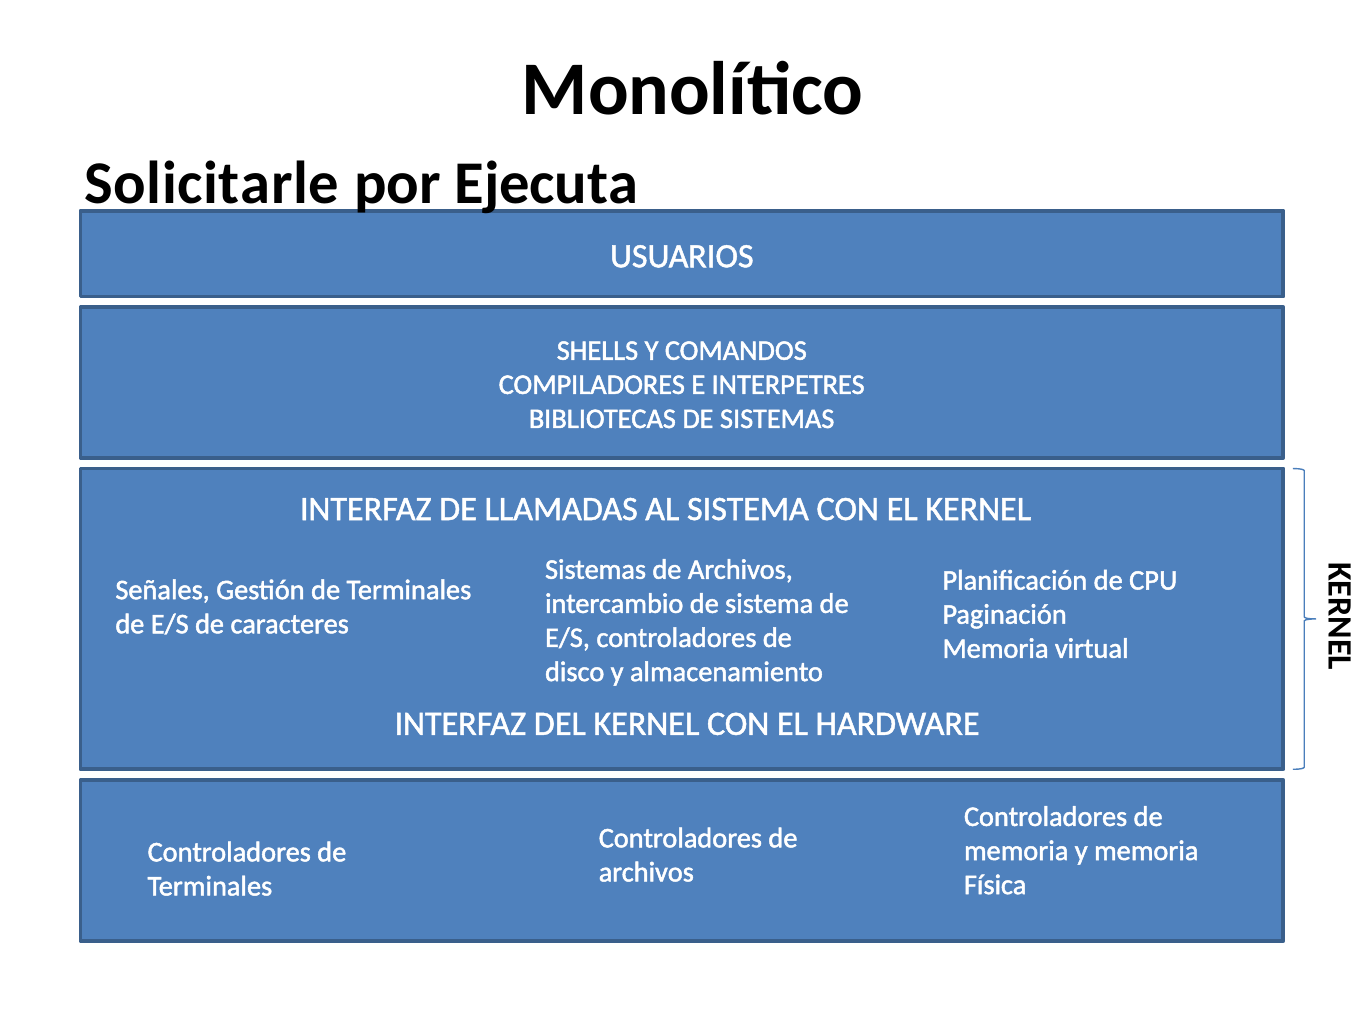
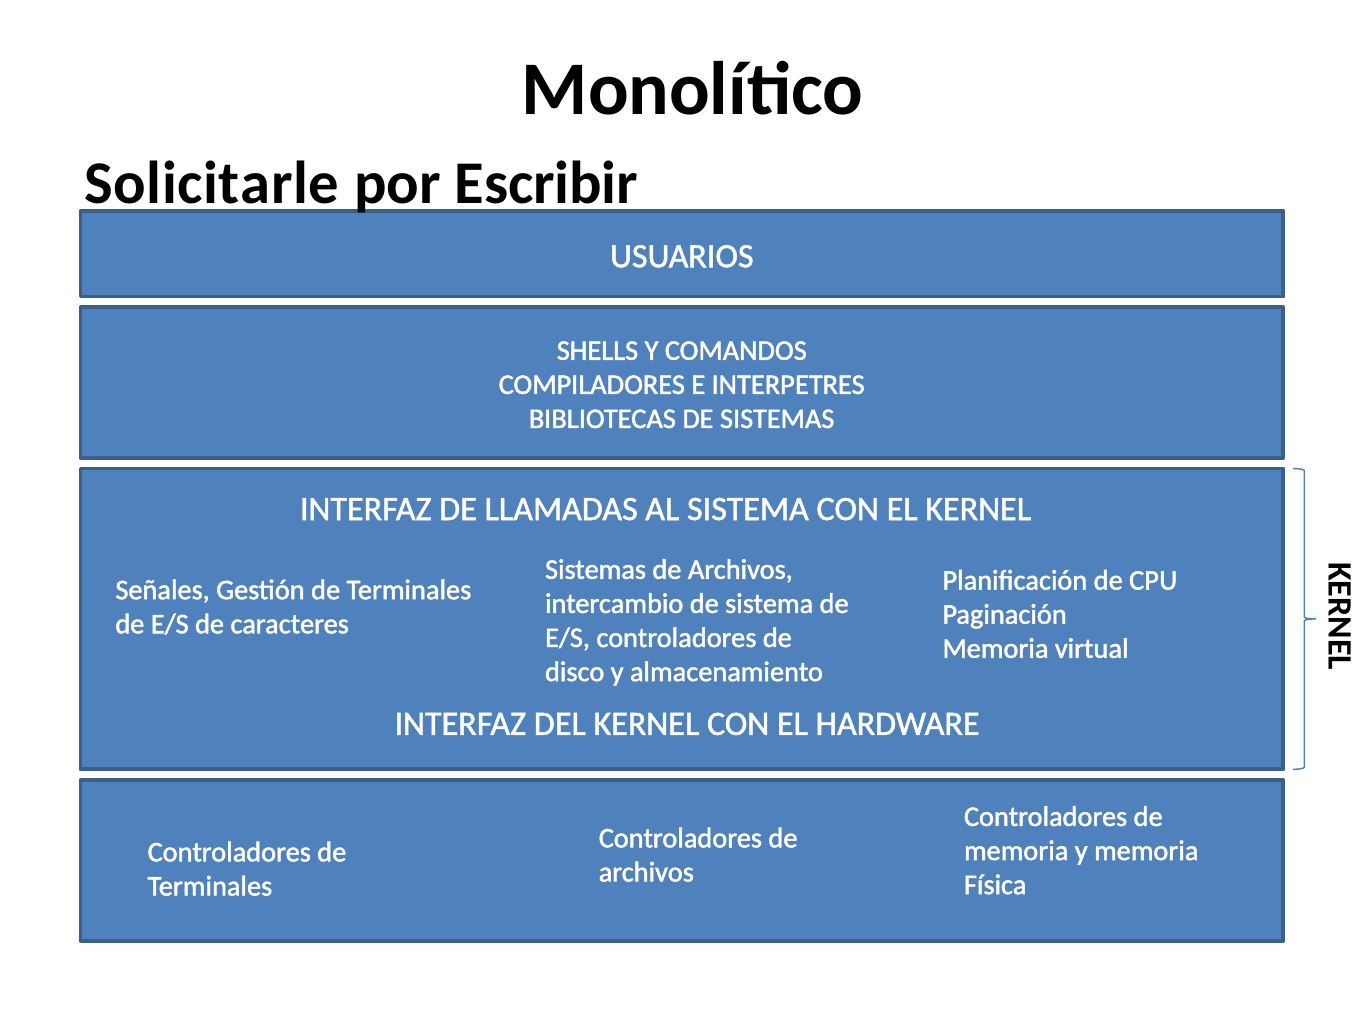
Ejecuta: Ejecuta -> Escribir (546, 183)
